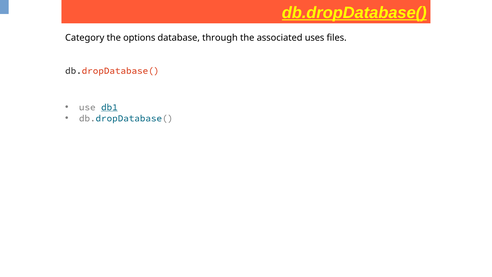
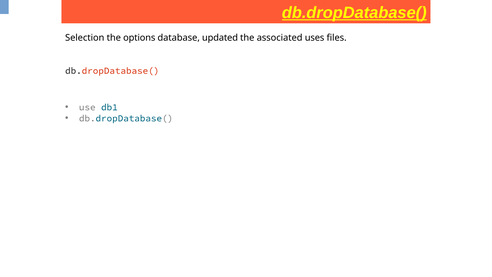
Category: Category -> Selection (85, 38)
through: through -> updated (220, 38)
db1 underline: present -> none (109, 107)
